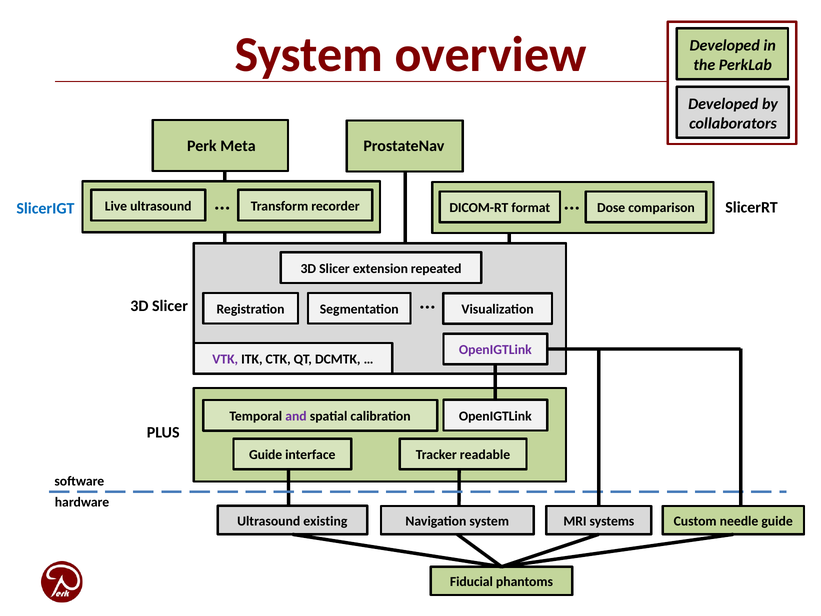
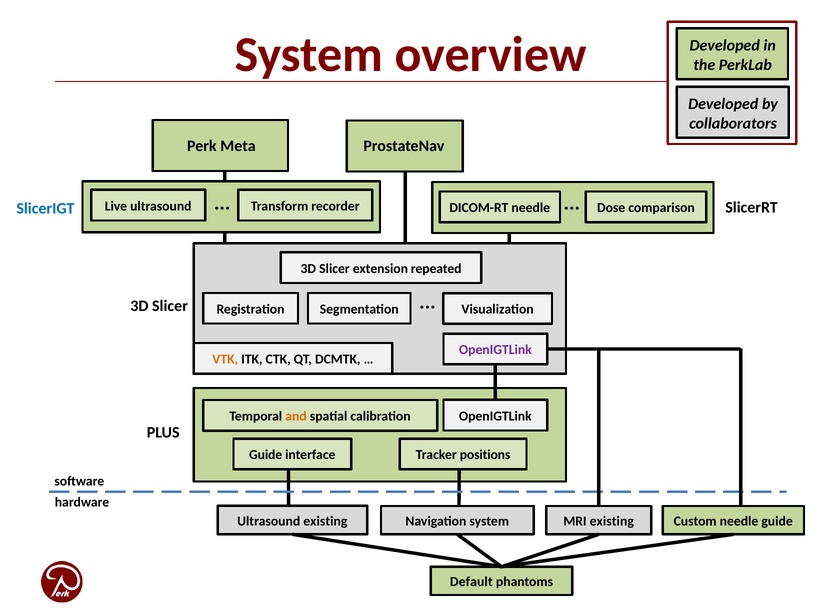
DICOM-RT format: format -> needle (531, 208)
VTK colour: purple -> orange (225, 359)
and colour: purple -> orange (296, 416)
readable: readable -> positions (485, 455)
MRI systems: systems -> existing (612, 521)
Fiducial: Fiducial -> Default (471, 582)
